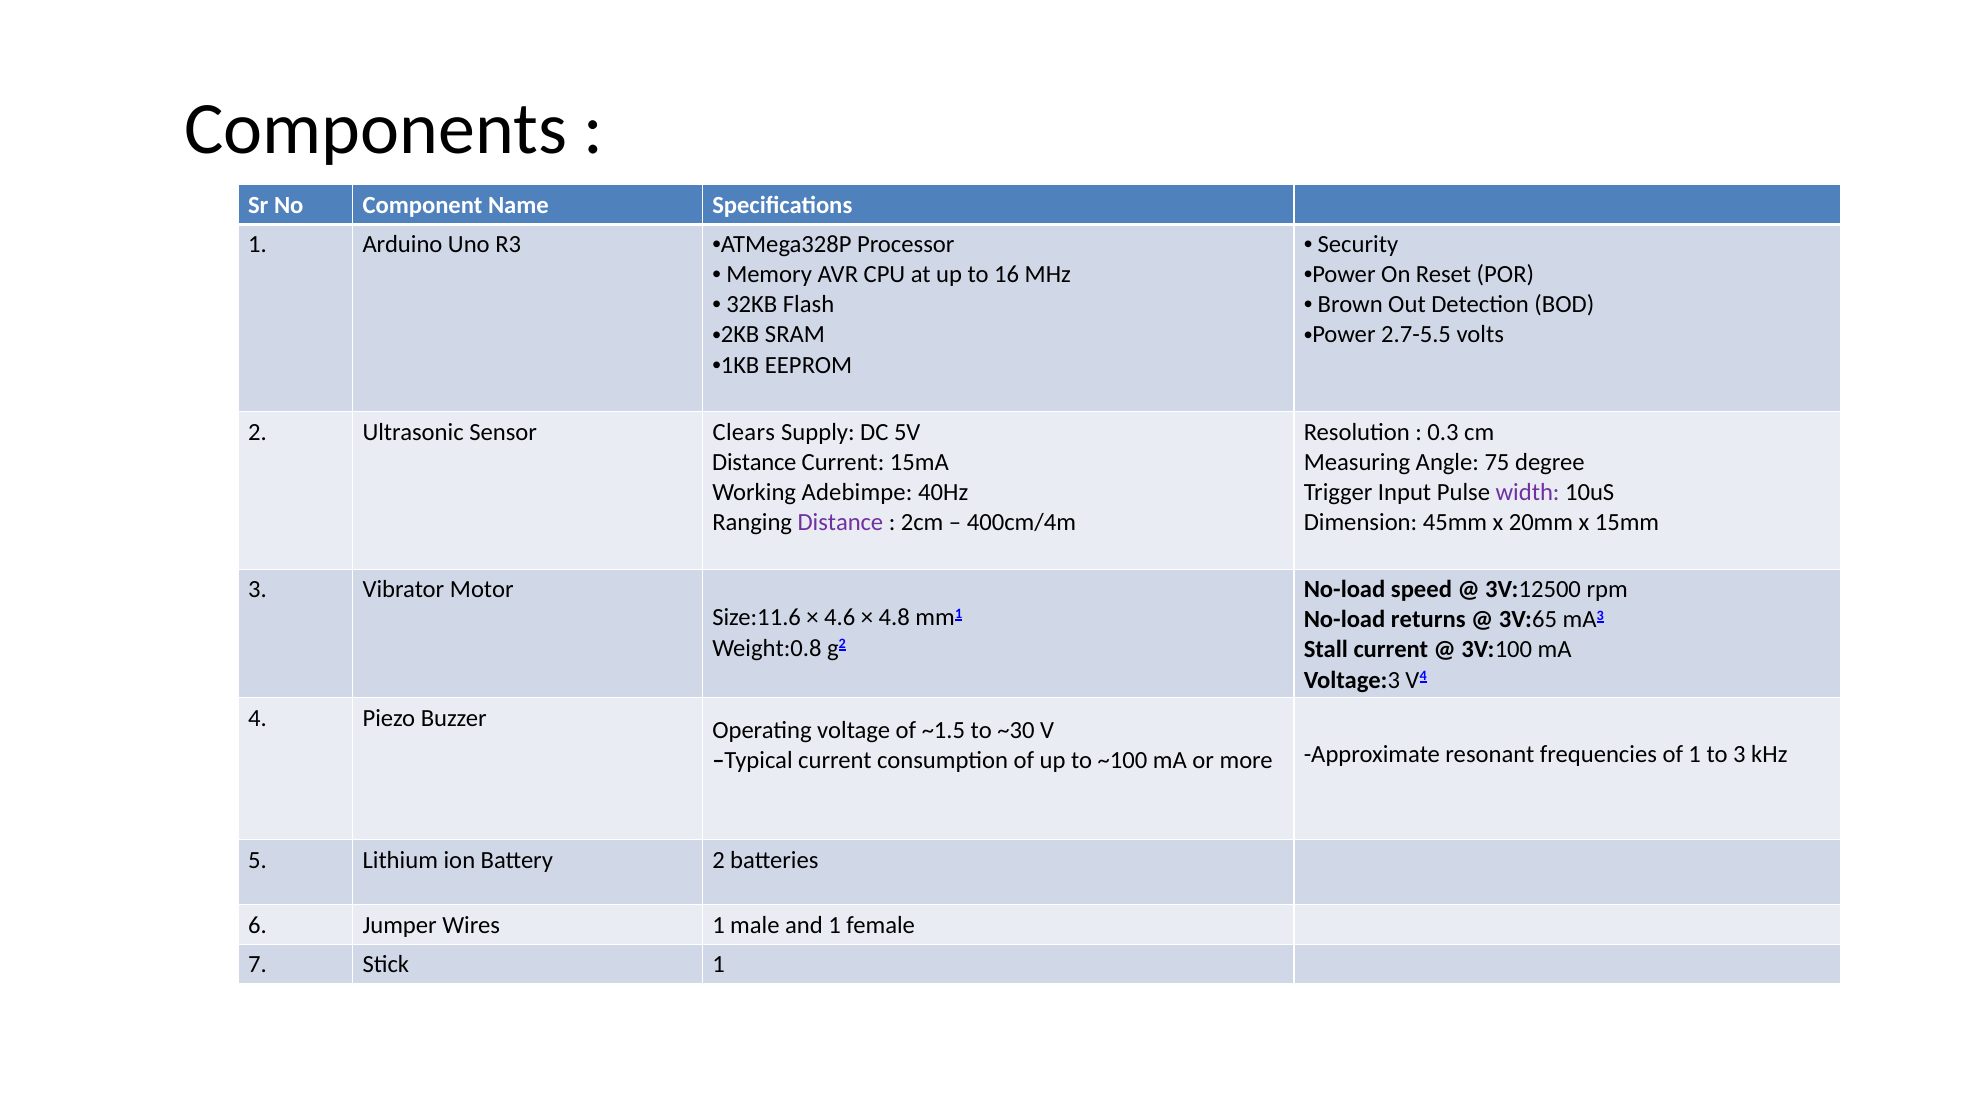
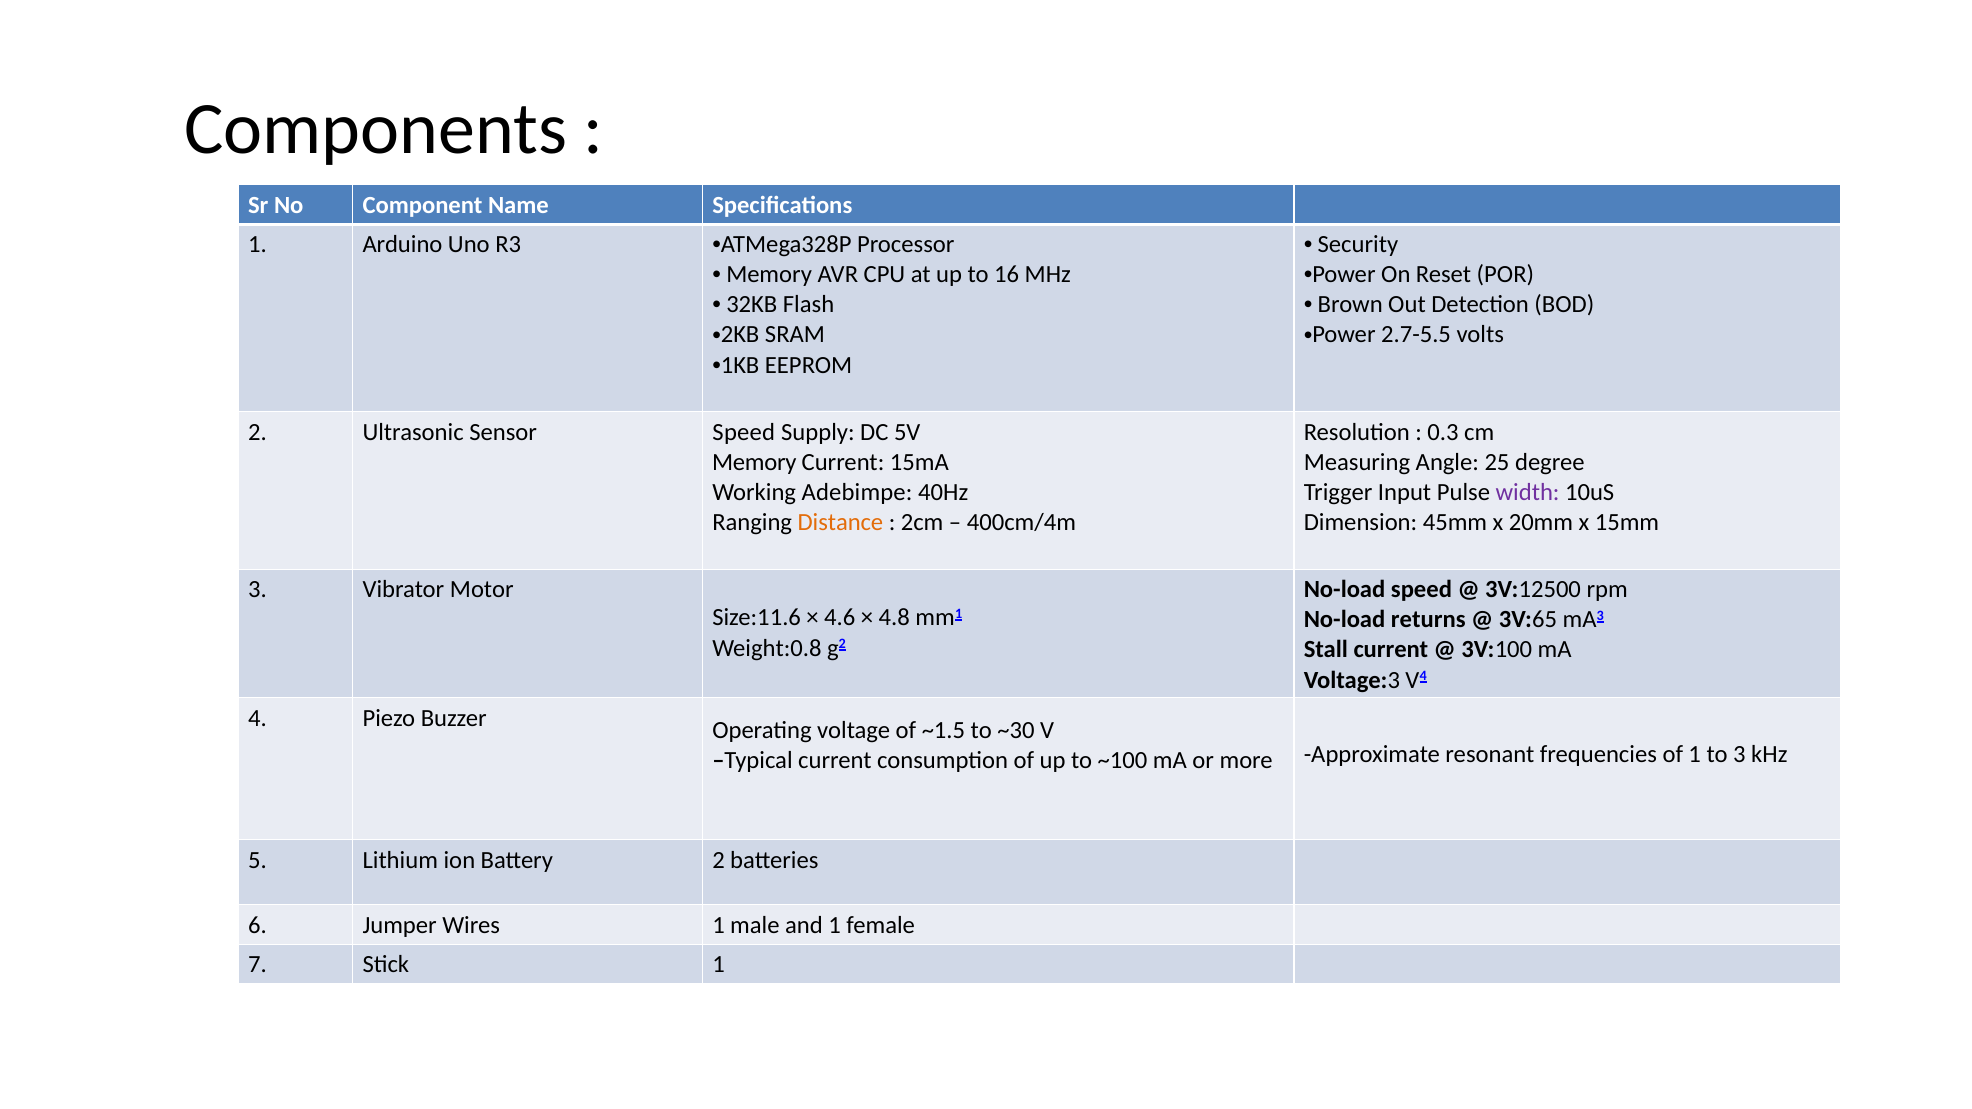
Sensor Clears: Clears -> Speed (744, 432)
Distance: Distance -> Memory (754, 462)
75: 75 -> 25 (1497, 462)
Distance colour: purple -> orange (840, 522)
